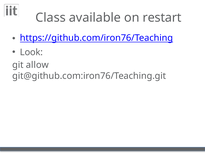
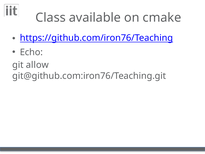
restart: restart -> cmake (162, 18)
Look: Look -> Echo (31, 52)
